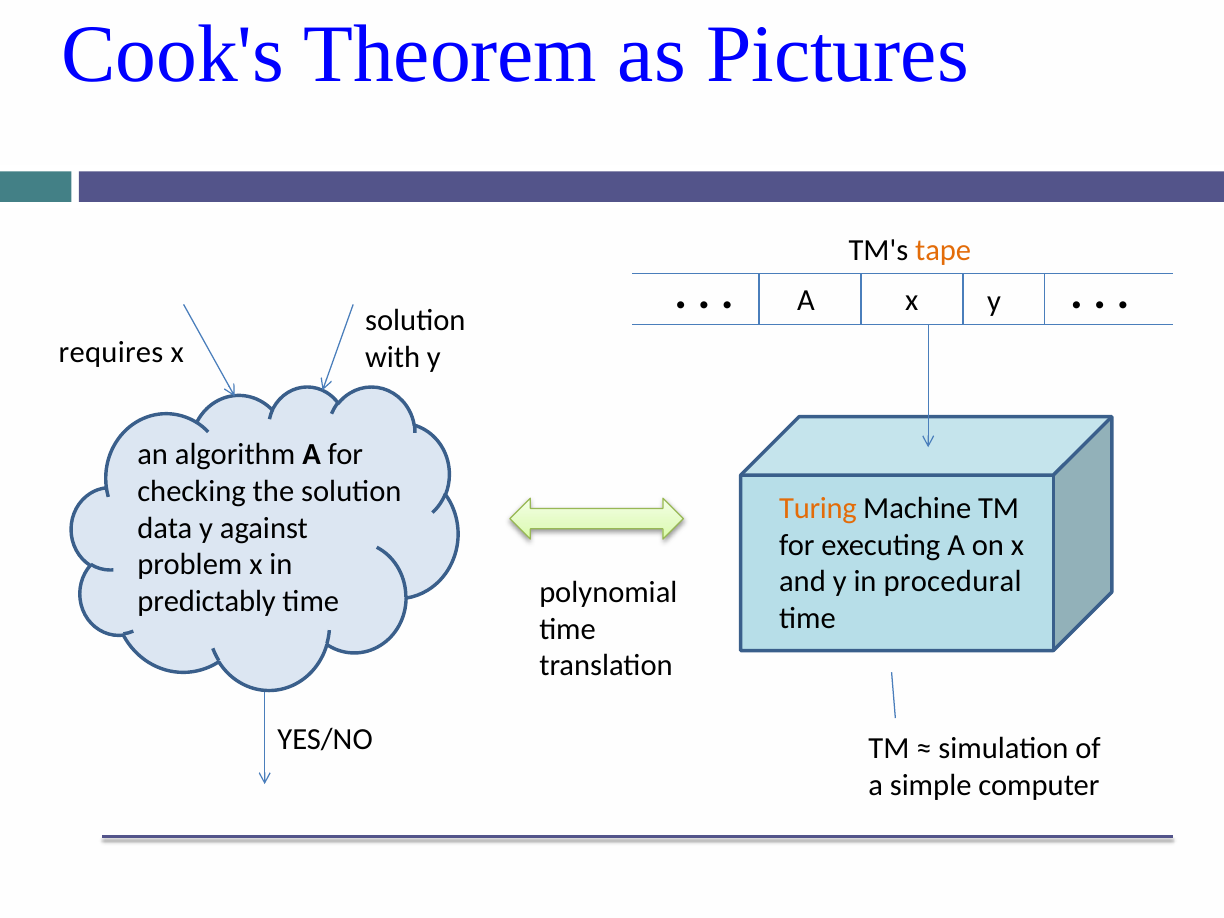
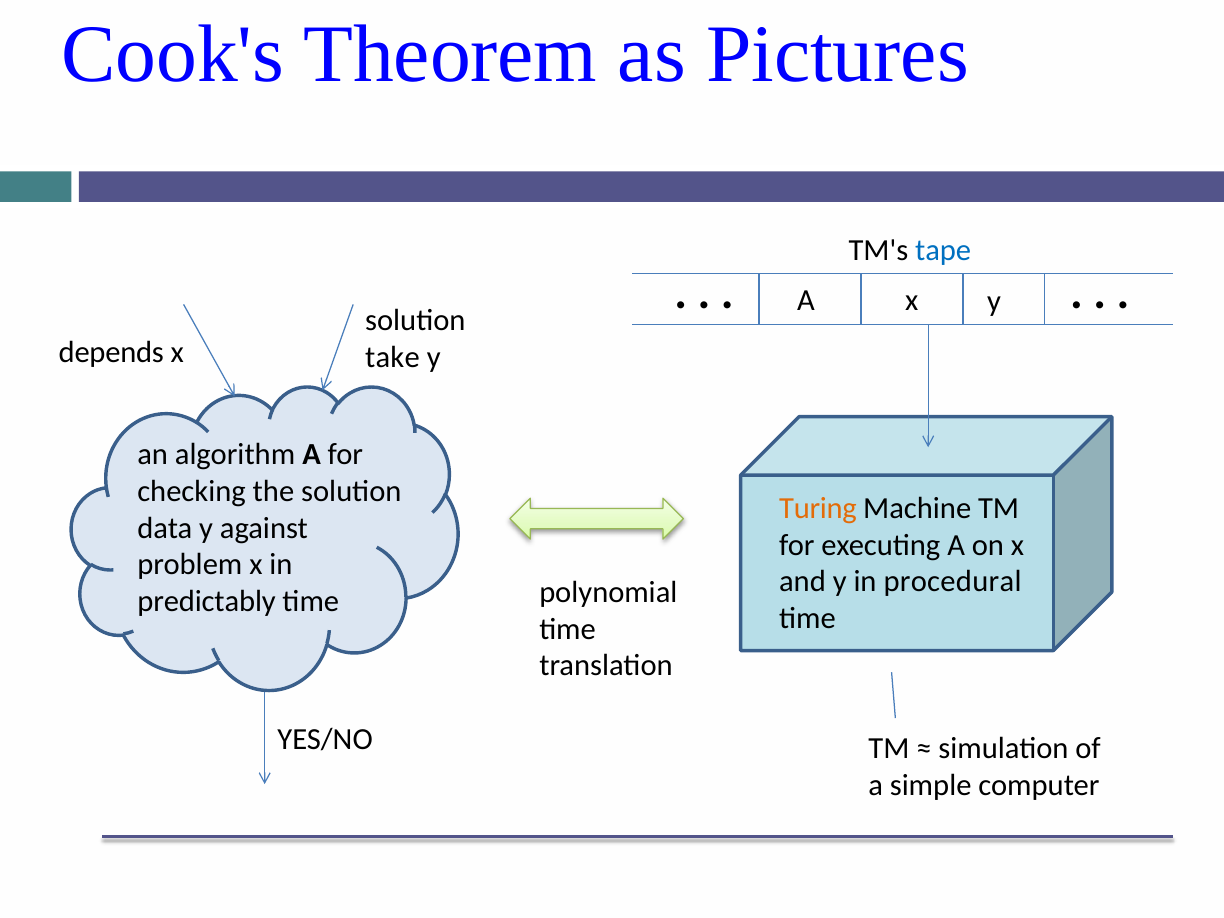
tape colour: orange -> blue (943, 251)
requires: requires -> depends (111, 352)
with: with -> take (392, 357)
